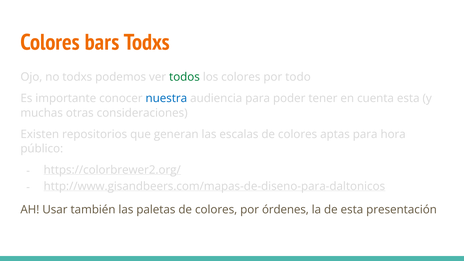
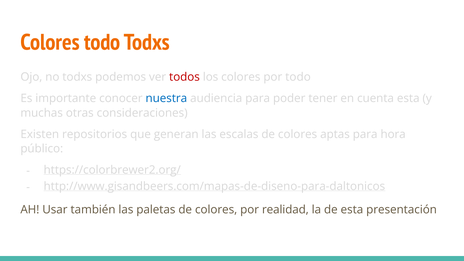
Colores bars: bars -> todo (102, 42)
todos colour: green -> red (184, 77)
órdenes: órdenes -> realidad (285, 210)
